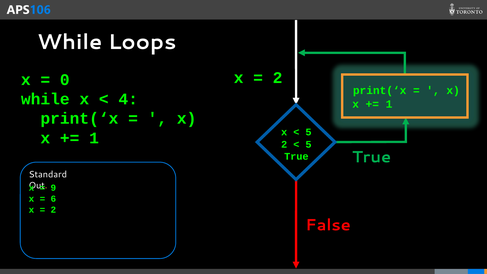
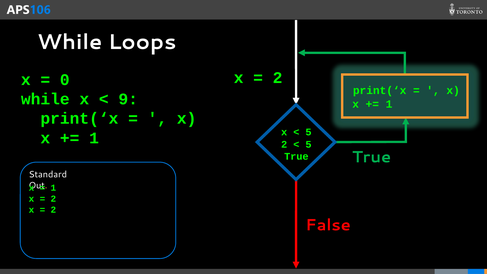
4: 4 -> 9 (128, 99)
9: 9 -> 1 (53, 188)
6: 6 -> 2 (53, 199)
